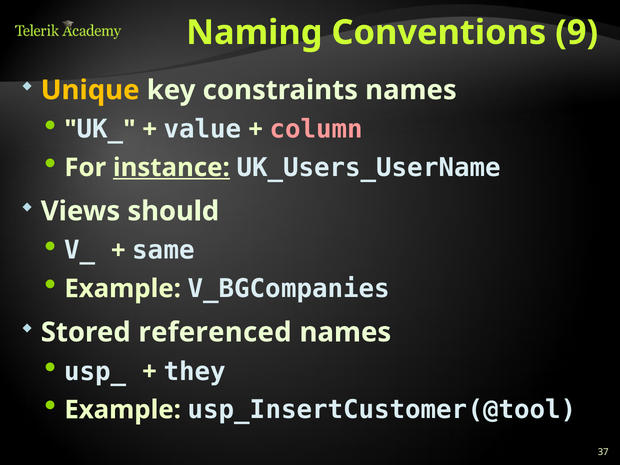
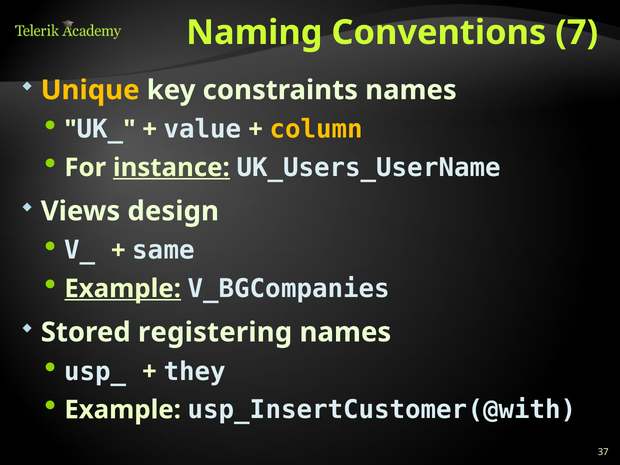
9: 9 -> 7 (577, 33)
column colour: pink -> yellow (316, 129)
should: should -> design (173, 211)
Example underline: none -> present (123, 289)
referenced: referenced -> registering (215, 332)
usp_InsertCustomer(@tool: usp_InsertCustomer(@tool -> usp_InsertCustomer(@with (382, 410)
